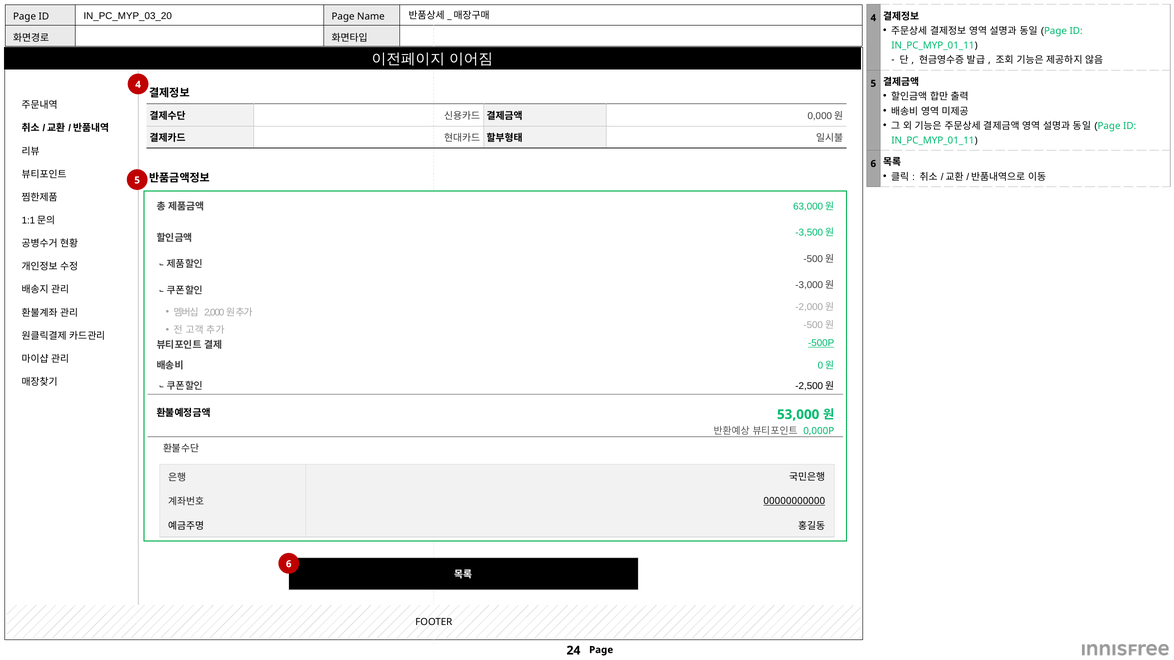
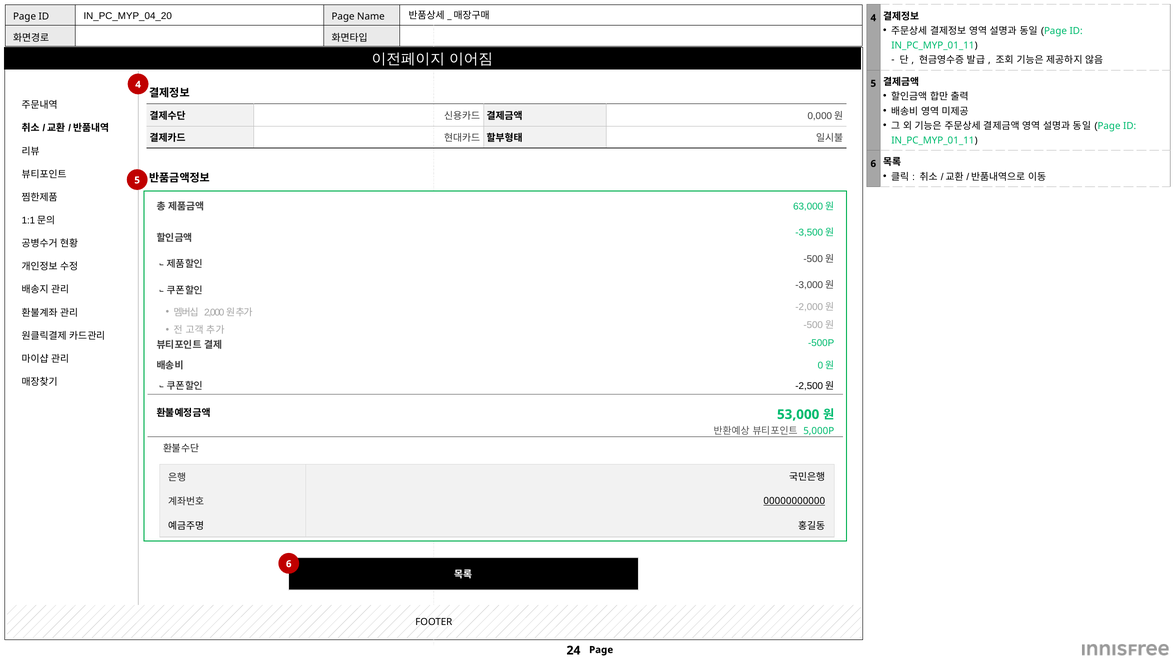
IN_PC_MYP_03_20: IN_PC_MYP_03_20 -> IN_PC_MYP_04_20 (128, 16)
-500P underline: present -> none (821, 343)
0,000P: 0,000P -> 5,000P (819, 431)
